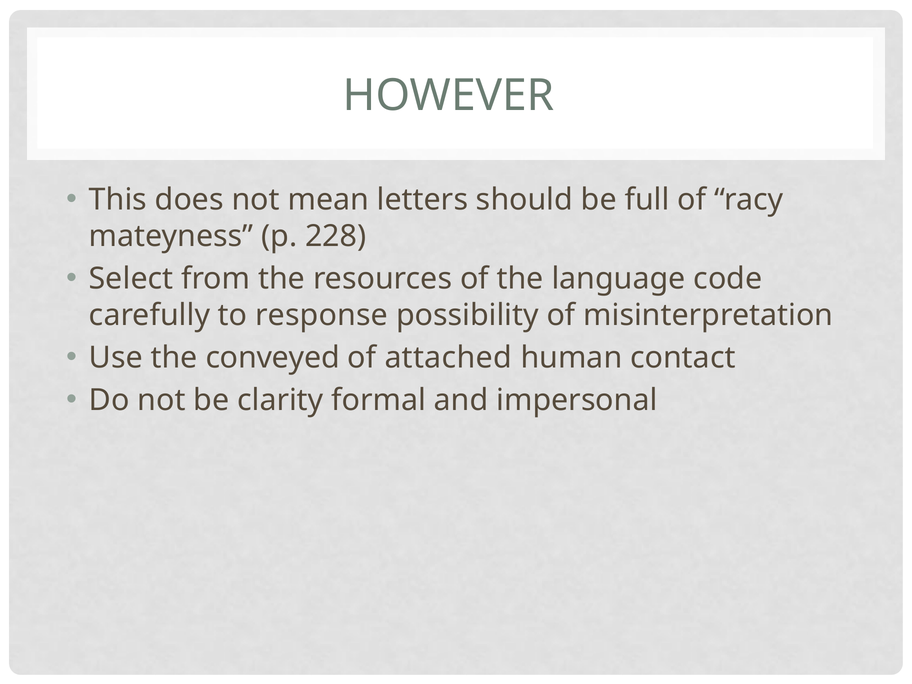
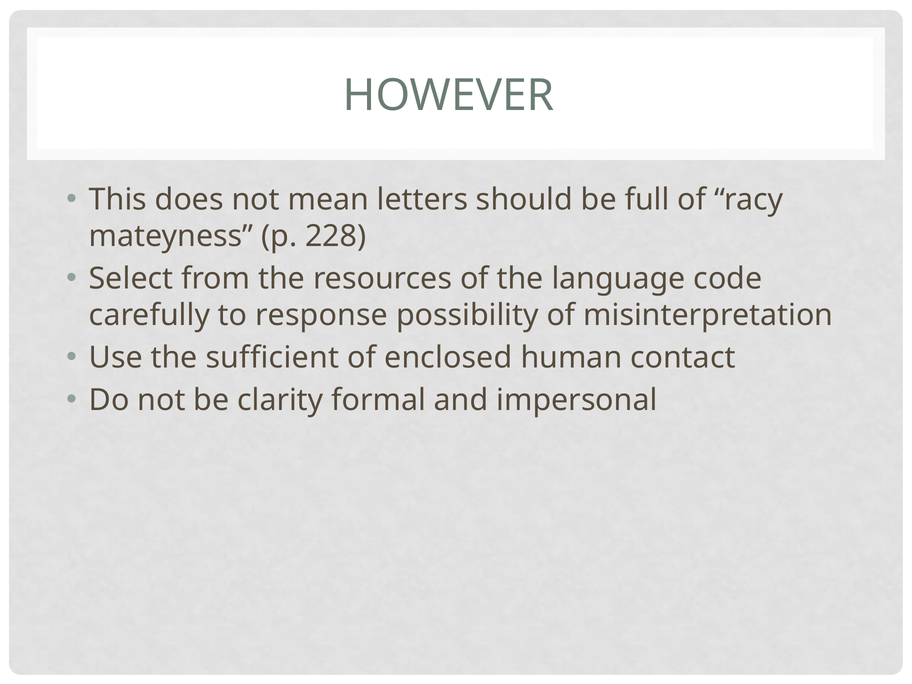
conveyed: conveyed -> sufficient (272, 358)
attached: attached -> enclosed (448, 358)
